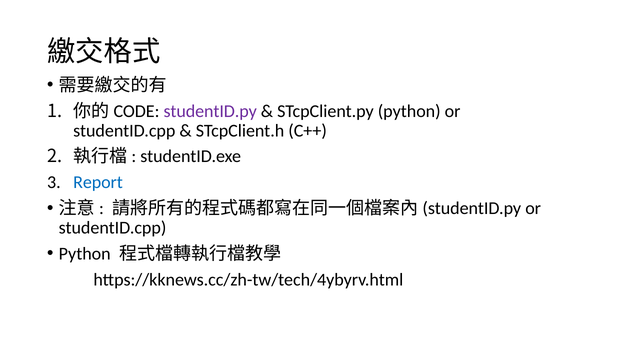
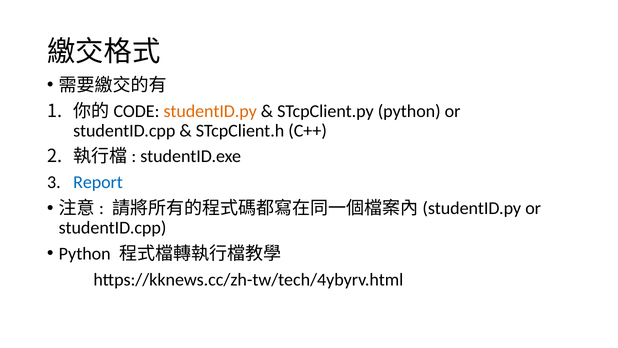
studentID.py colour: purple -> orange (210, 111)
